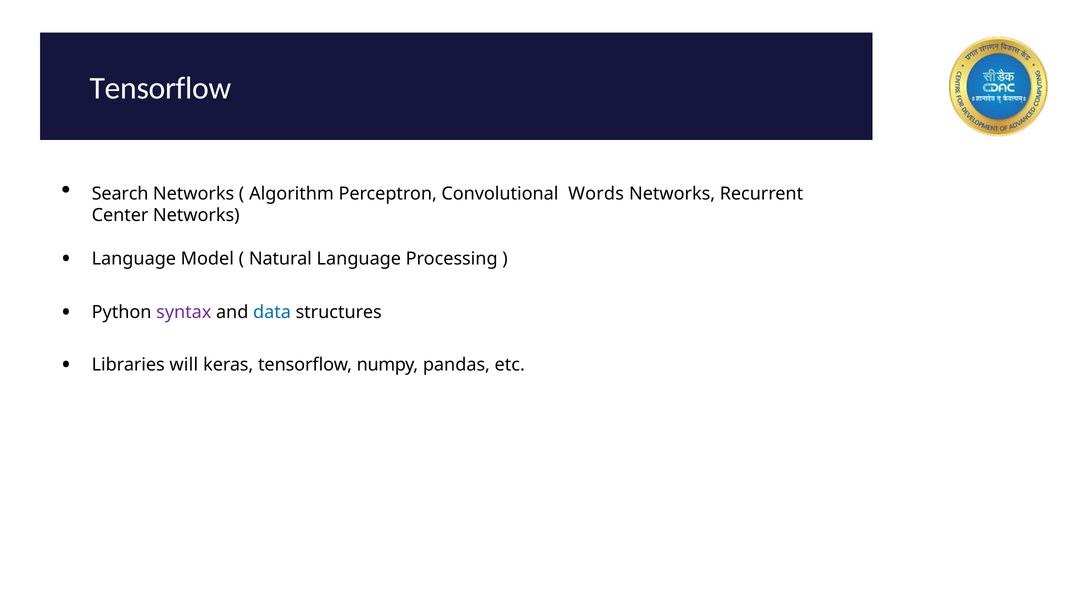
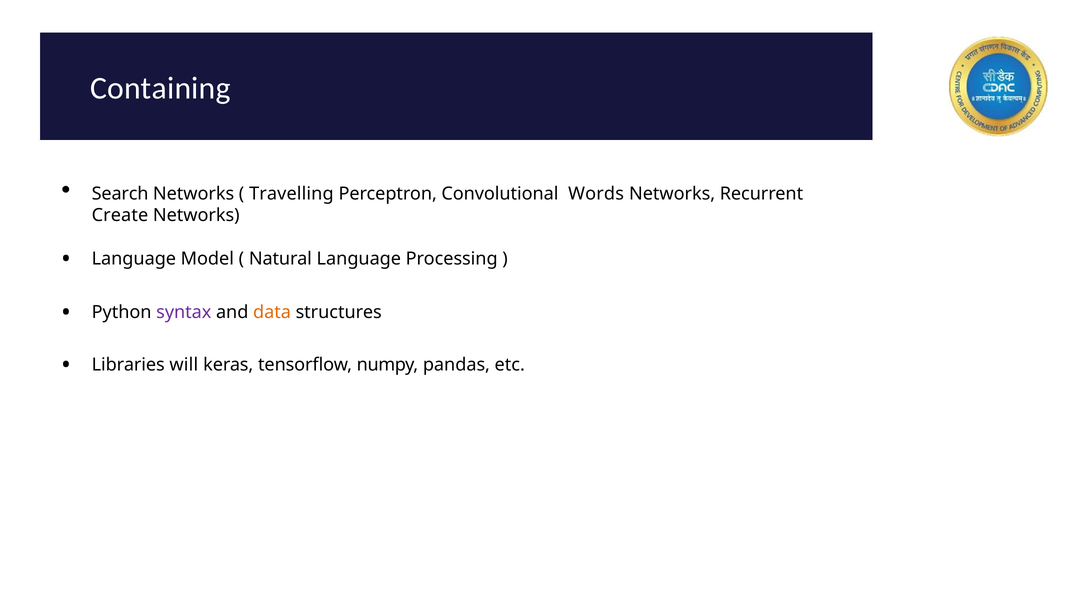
Tensorflow: Tensorflow -> Containing (160, 88)
Algorithm: Algorithm -> Travelling (291, 194)
Center: Center -> Create (120, 215)
data colour: blue -> orange (272, 313)
